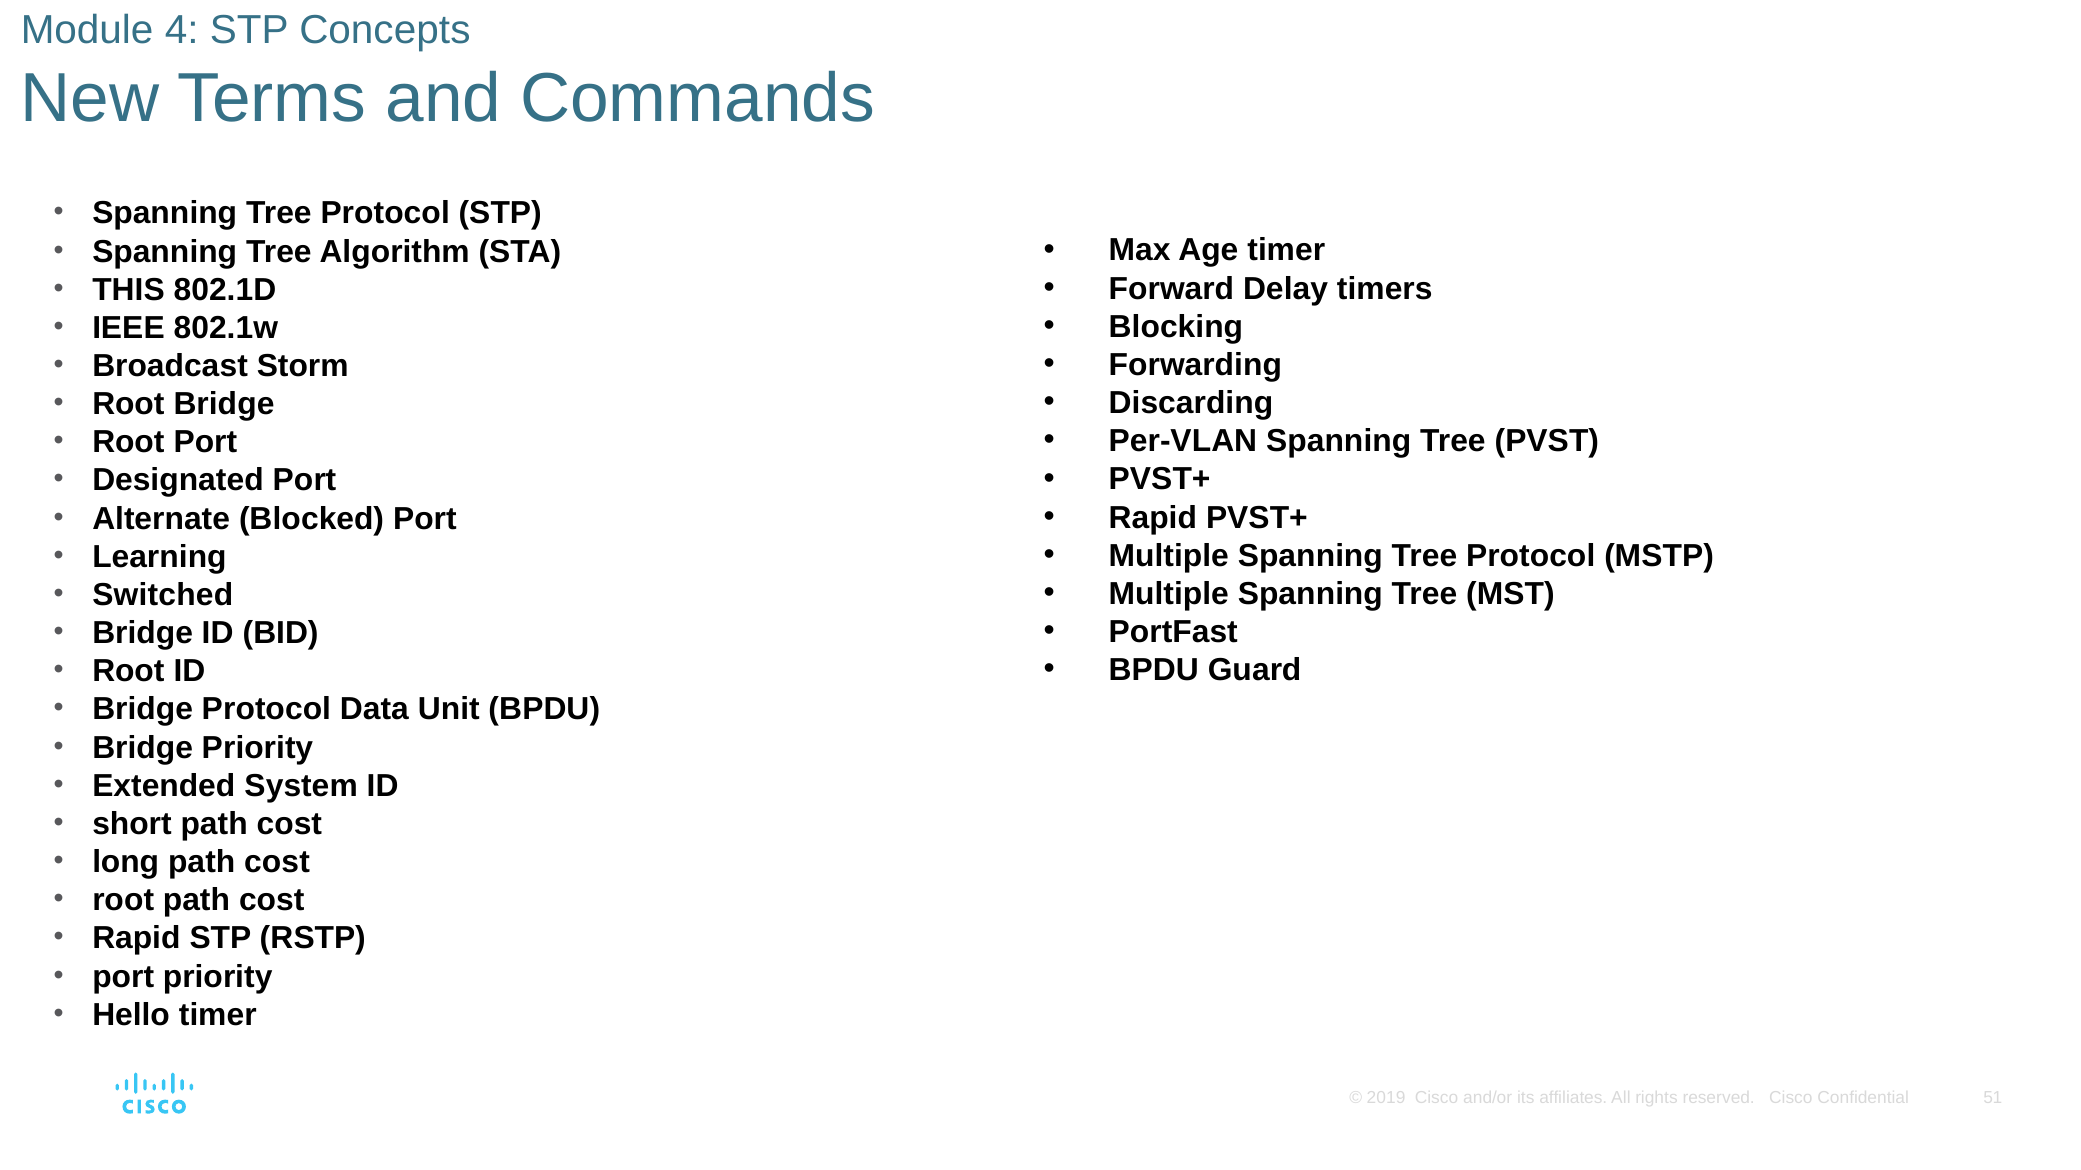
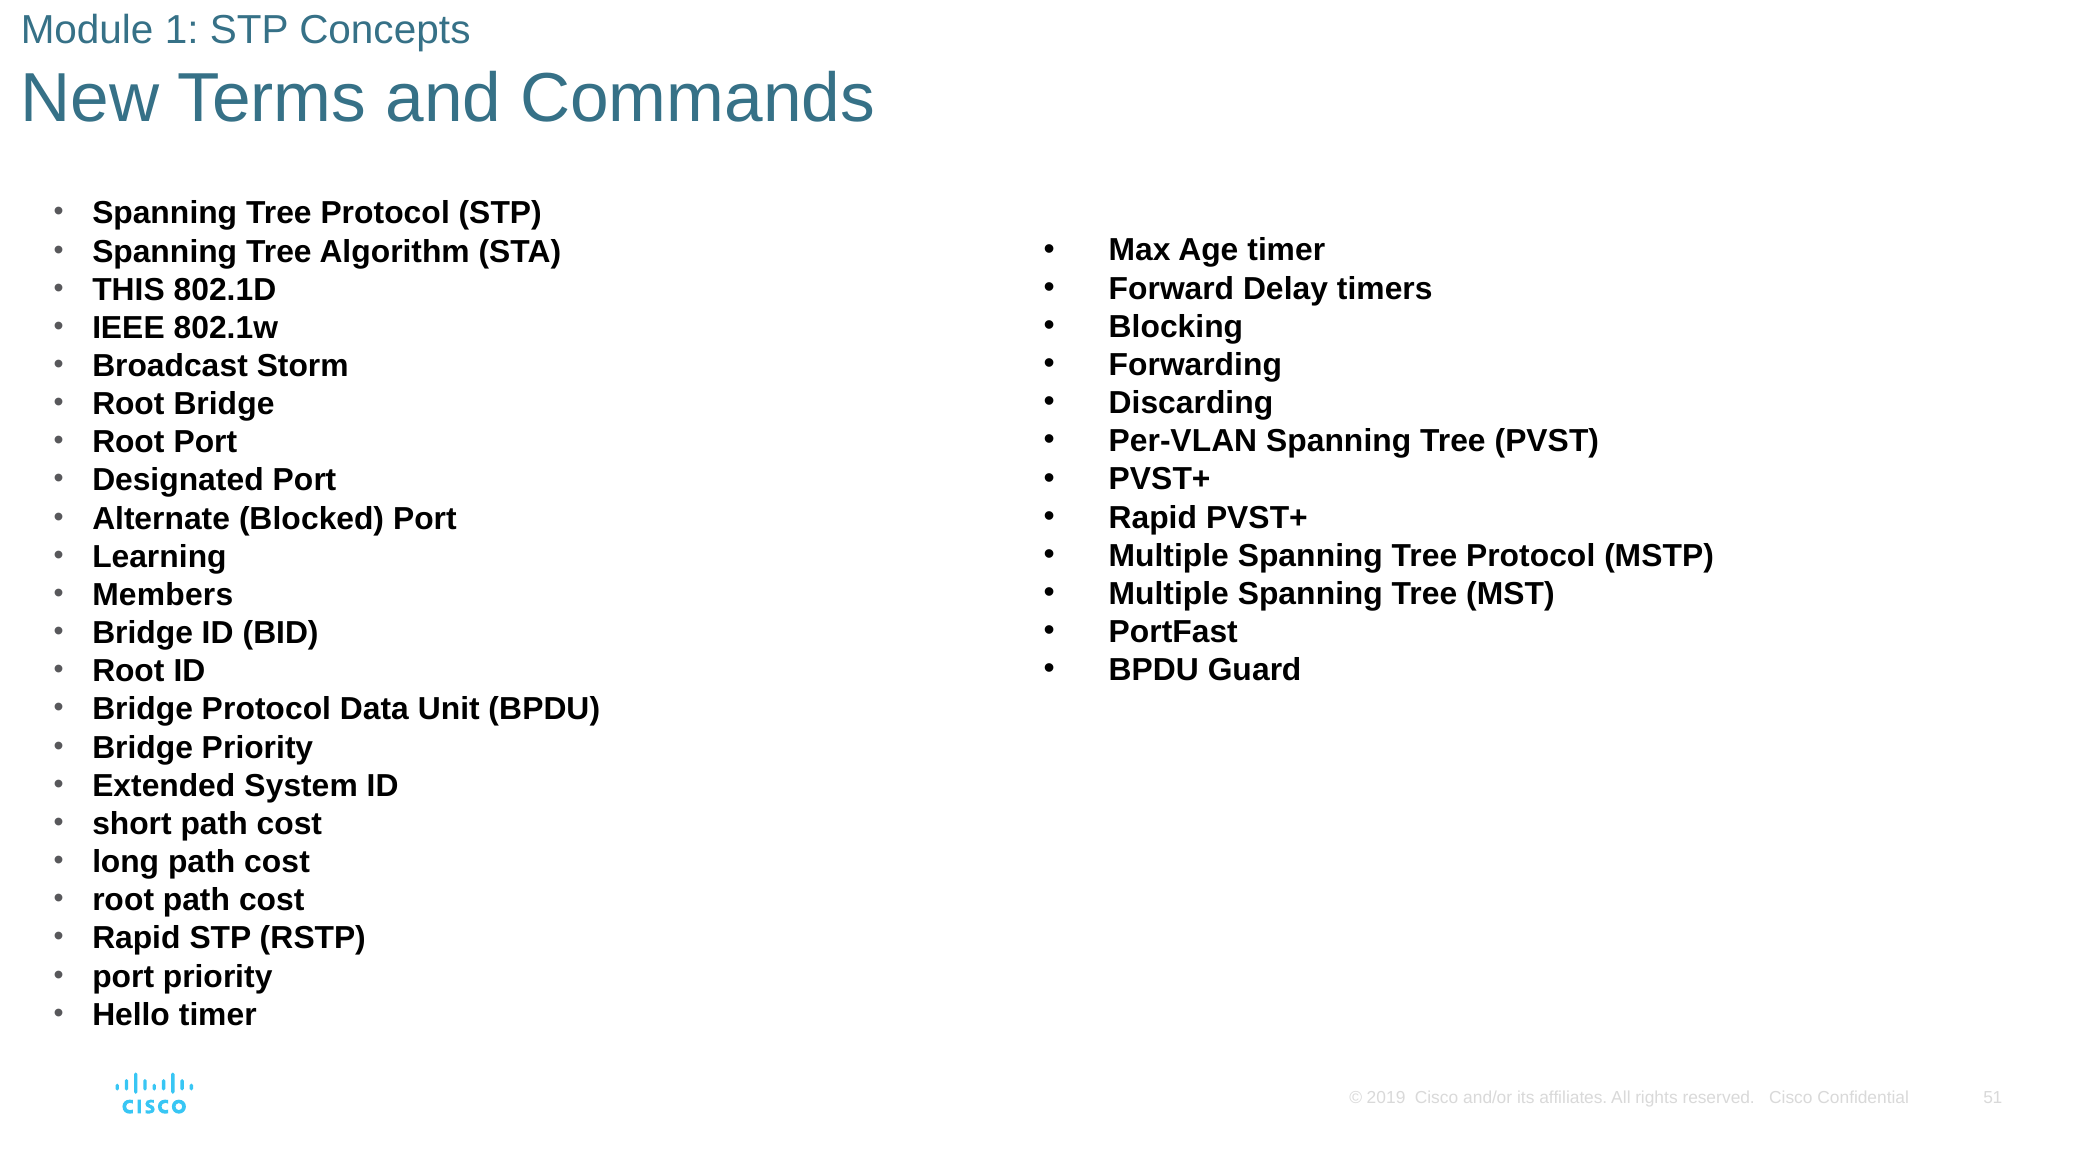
4: 4 -> 1 (182, 30)
Switched: Switched -> Members (163, 595)
